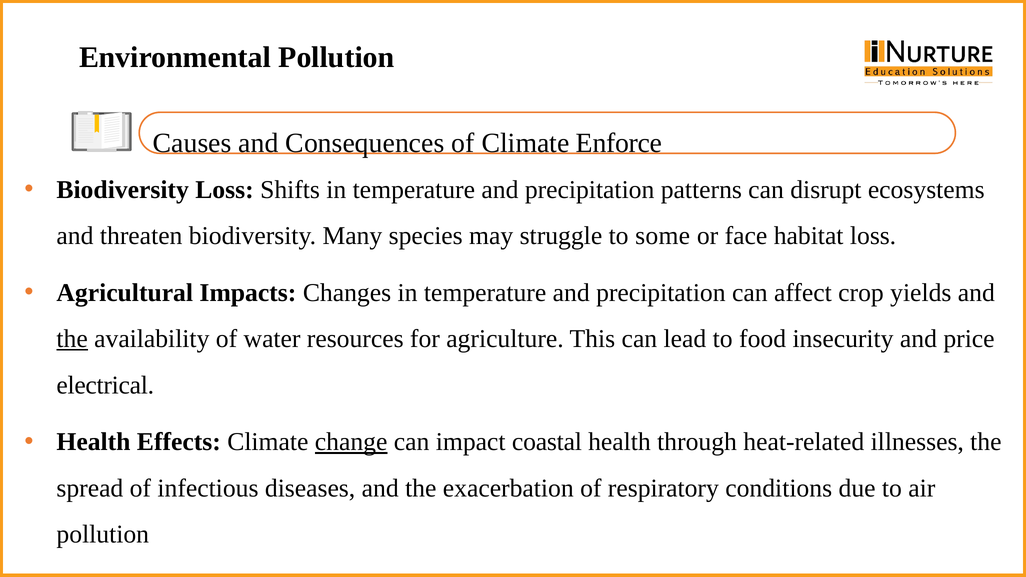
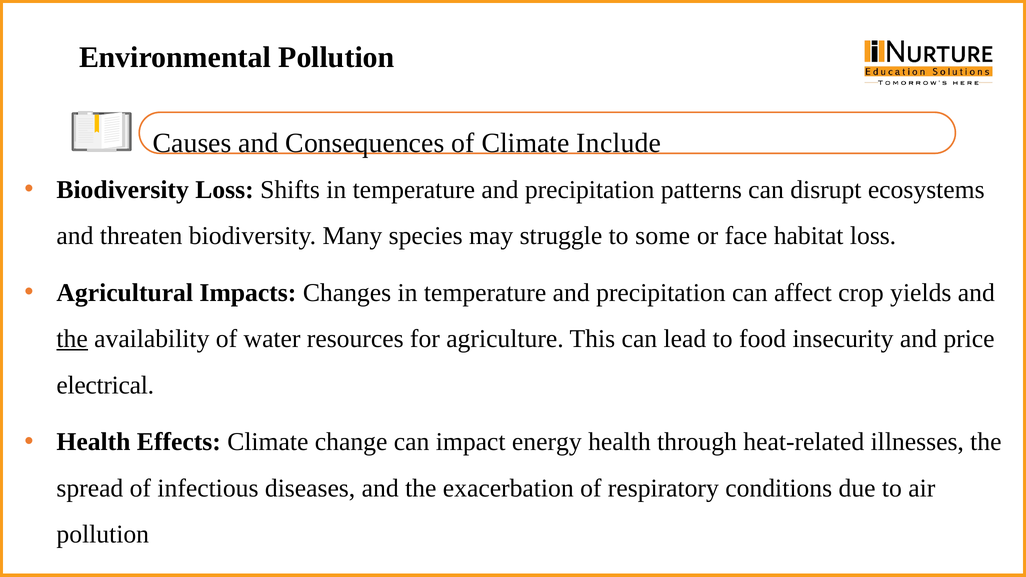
Enforce: Enforce -> Include (619, 143)
change underline: present -> none (351, 442)
coastal: coastal -> energy (547, 442)
